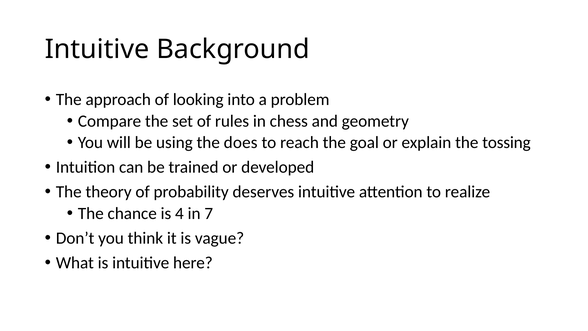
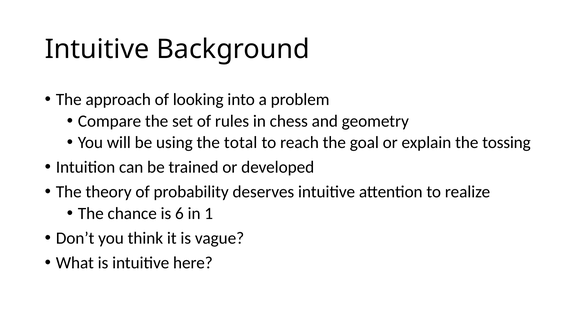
does: does -> total (241, 142)
4: 4 -> 6 (179, 213)
7: 7 -> 1 (209, 213)
